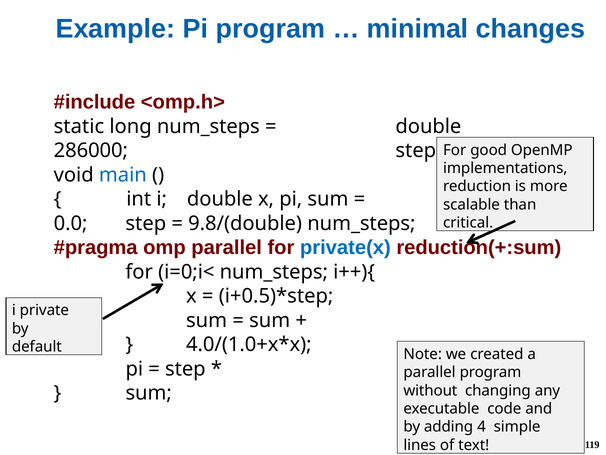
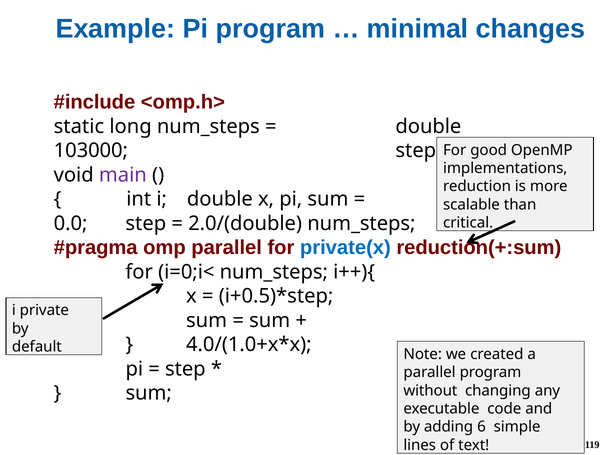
286000: 286000 -> 103000 (91, 150)
main colour: blue -> purple (123, 175)
9.8/(double: 9.8/(double -> 2.0/(double (245, 223)
4: 4 -> 6 (482, 426)
